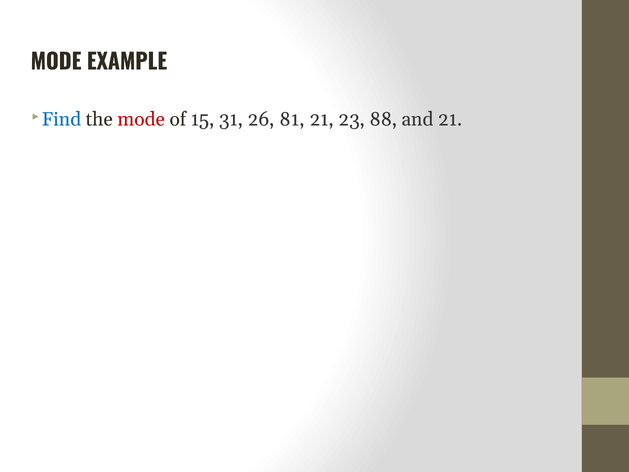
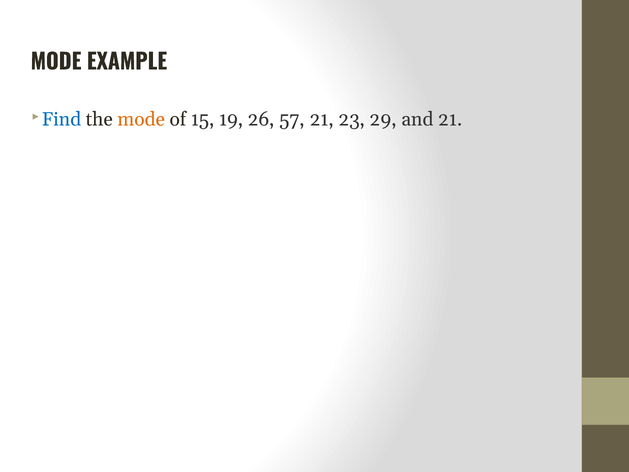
mode colour: red -> orange (141, 119)
31: 31 -> 19 (231, 119)
81: 81 -> 57 (292, 119)
88: 88 -> 29 (383, 119)
